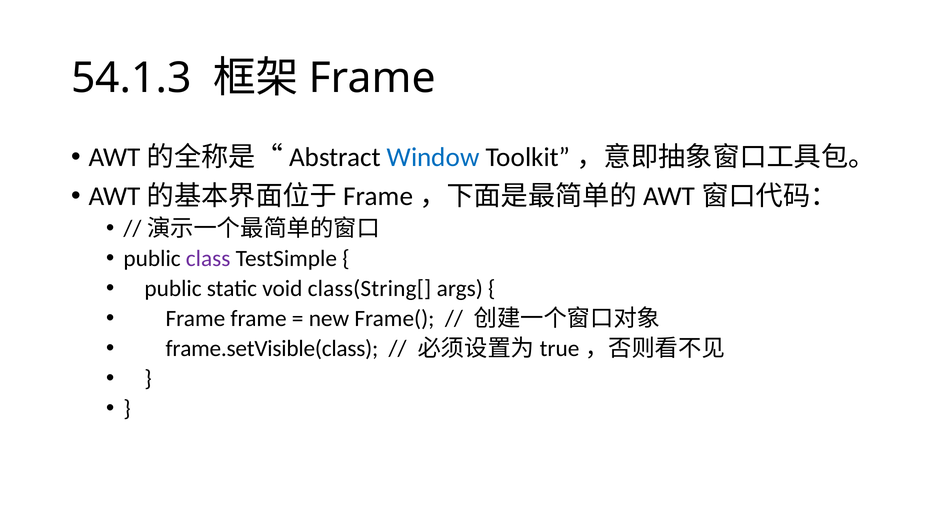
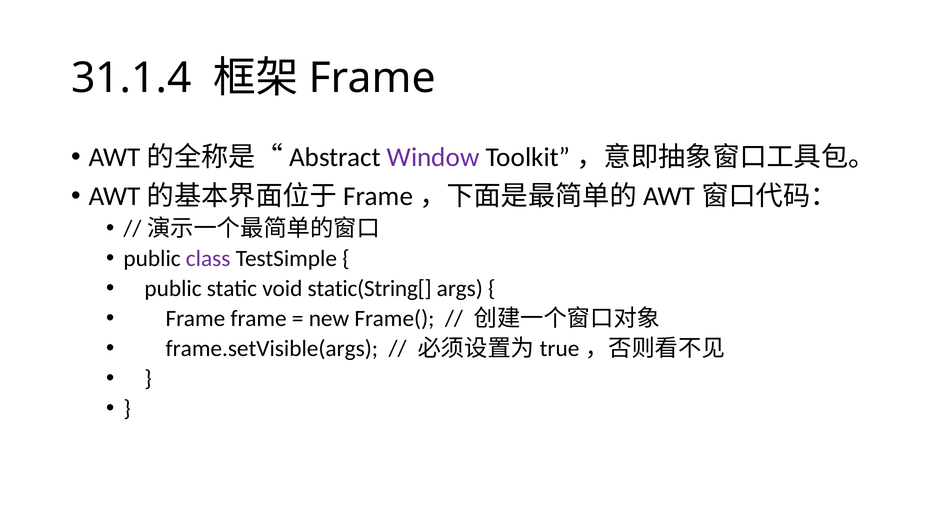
54.1.3: 54.1.3 -> 31.1.4 (131, 78)
Window colour: blue -> purple (433, 158)
class(String[: class(String[ -> static(String[ (370, 289)
frame.setVisible(class: frame.setVisible(class -> frame.setVisible(args (272, 349)
